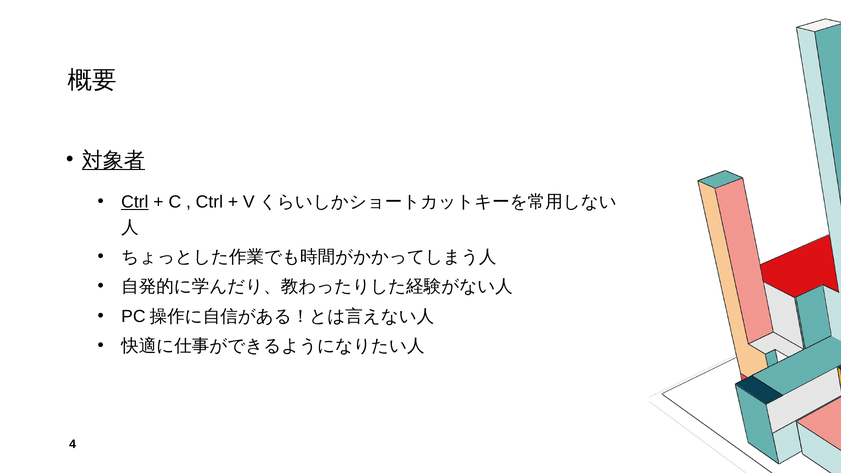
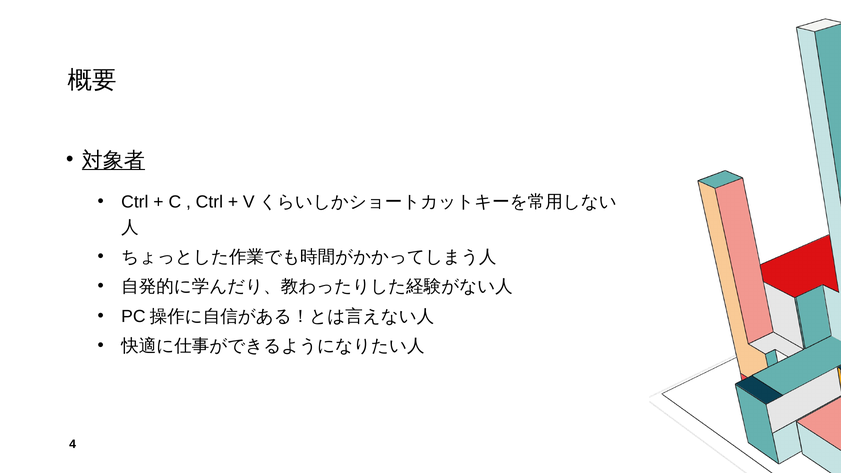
Ctrl underline: present -> none (135, 202)
